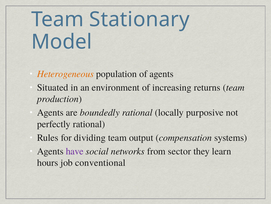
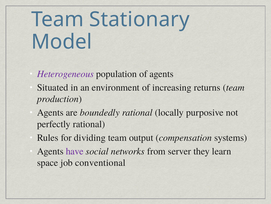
Heterogeneous colour: orange -> purple (65, 74)
sector: sector -> server (180, 151)
hours: hours -> space (48, 162)
